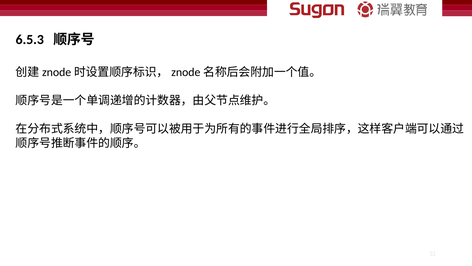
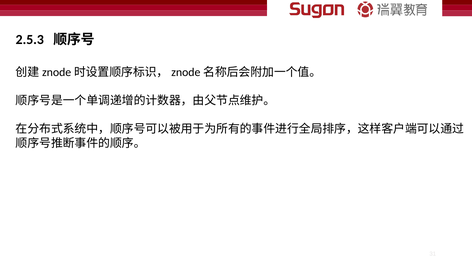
6.5.3: 6.5.3 -> 2.5.3 (30, 40)
